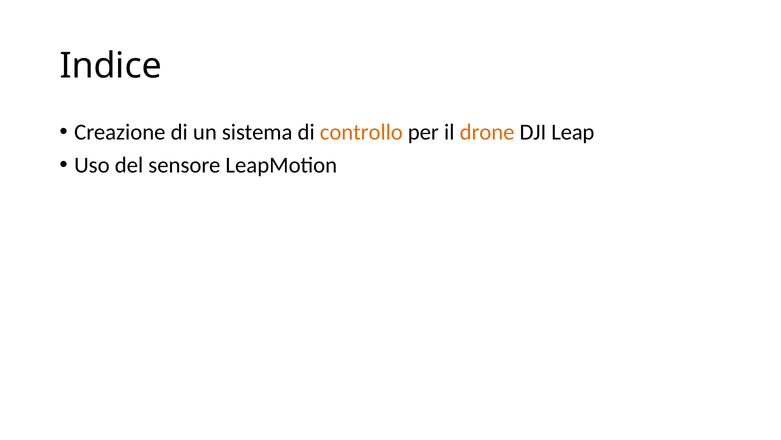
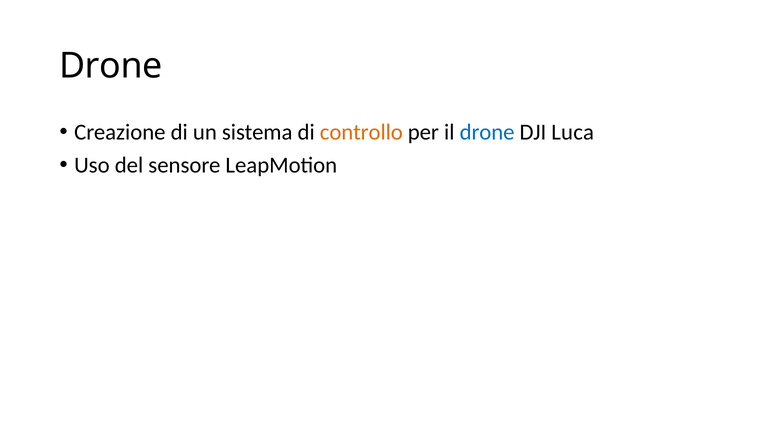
Indice: Indice -> Drone (111, 66)
drone colour: orange -> blue (487, 132)
Leap: Leap -> Luca (573, 132)
